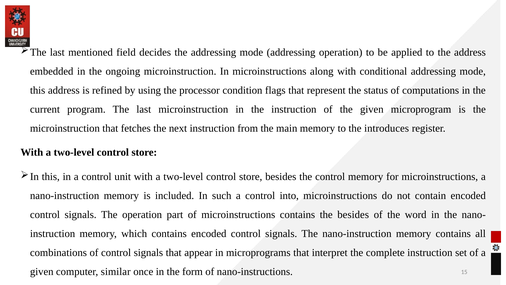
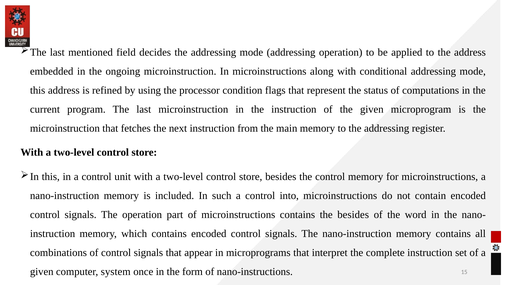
to the introduces: introduces -> addressing (387, 128)
similar: similar -> system (116, 271)
